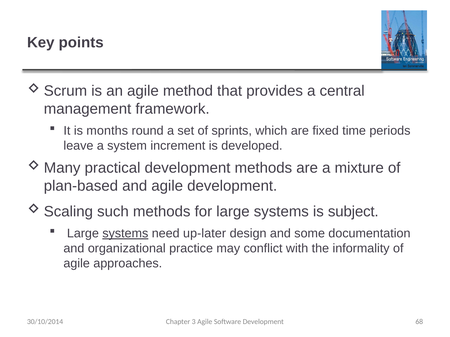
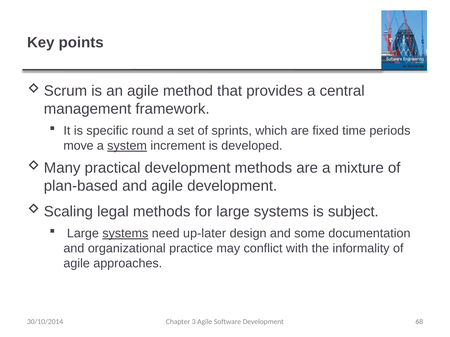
months: months -> specific (107, 131)
leave: leave -> move (78, 146)
system underline: none -> present (127, 146)
such: such -> legal (113, 212)
